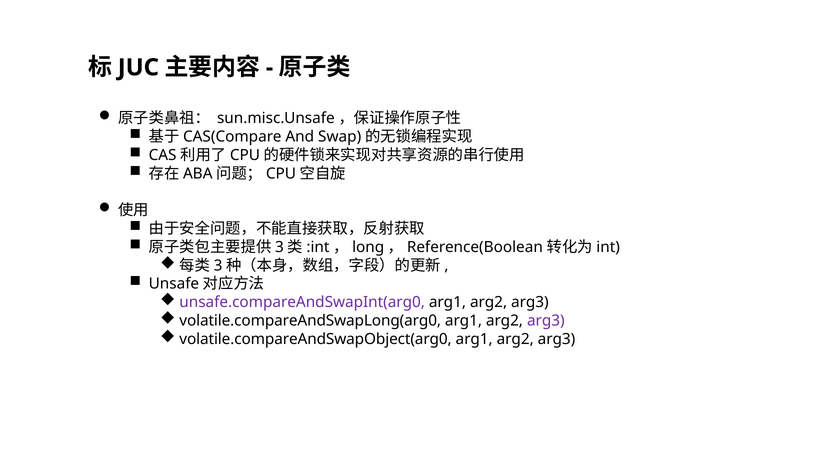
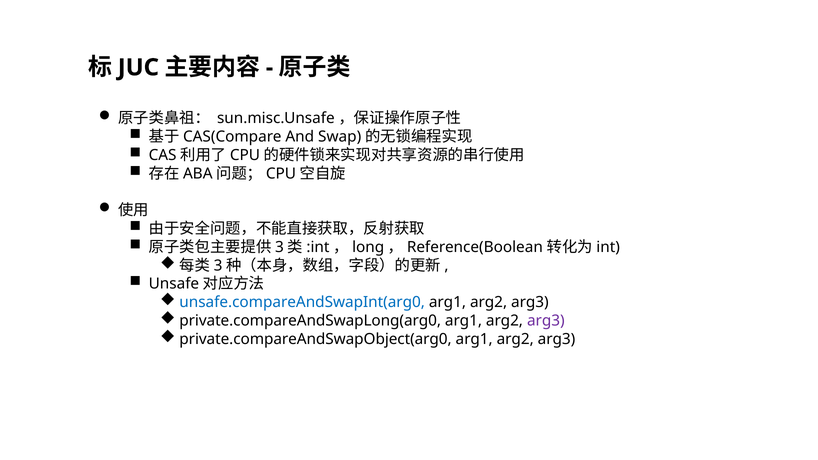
unsafe.compareAndSwapInt(arg0 colour: purple -> blue (302, 302)
volatile.compareAndSwapLong(arg0: volatile.compareAndSwapLong(arg0 -> private.compareAndSwapLong(arg0 (310, 321)
volatile.compareAndSwapObject(arg0: volatile.compareAndSwapObject(arg0 -> private.compareAndSwapObject(arg0 (316, 339)
